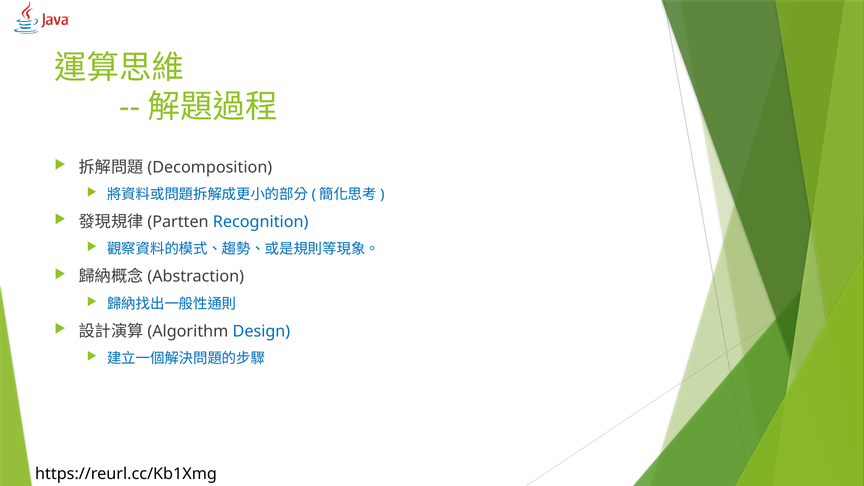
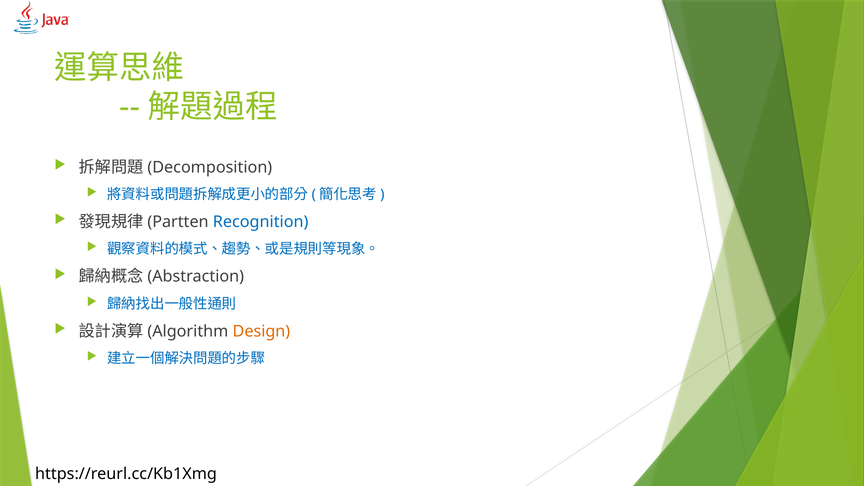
Design colour: blue -> orange (261, 331)
